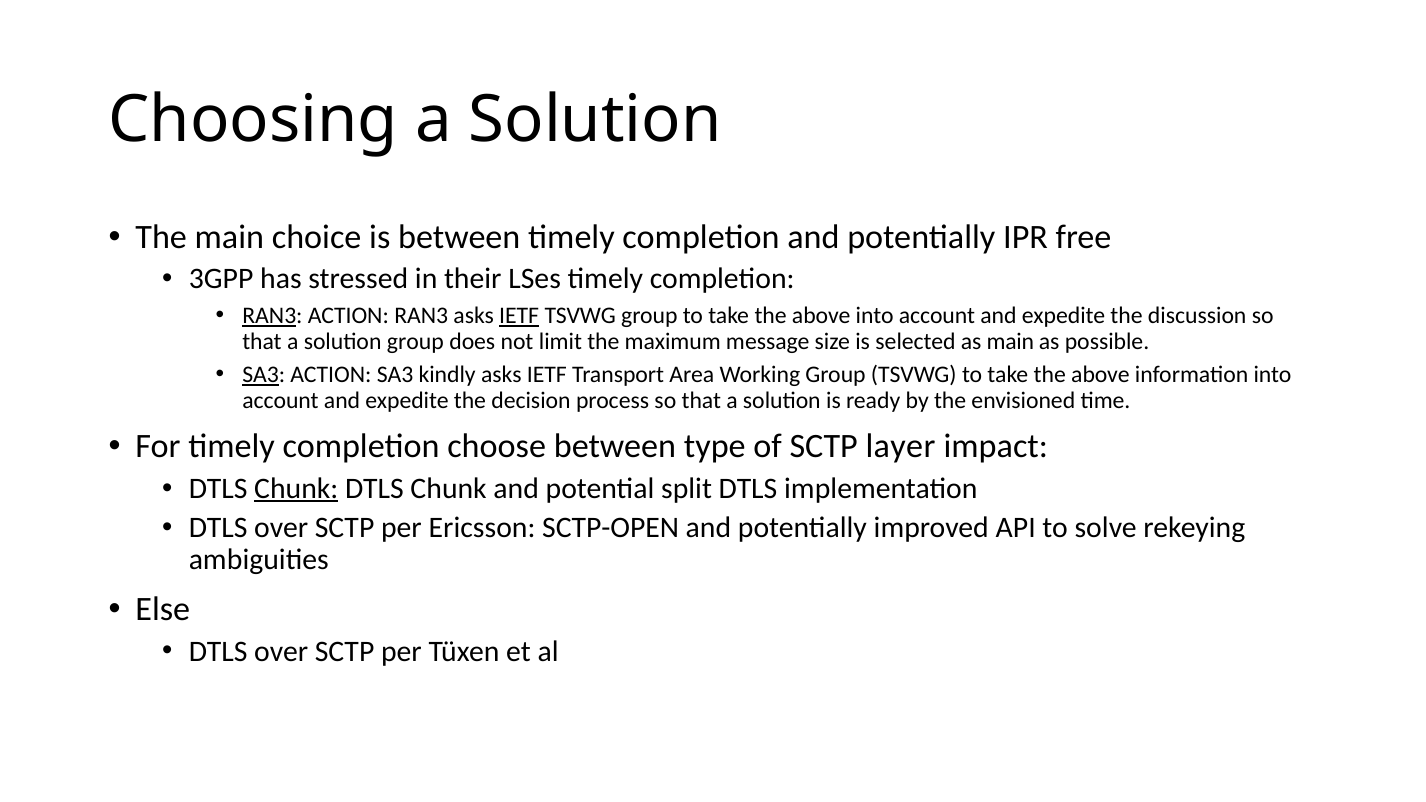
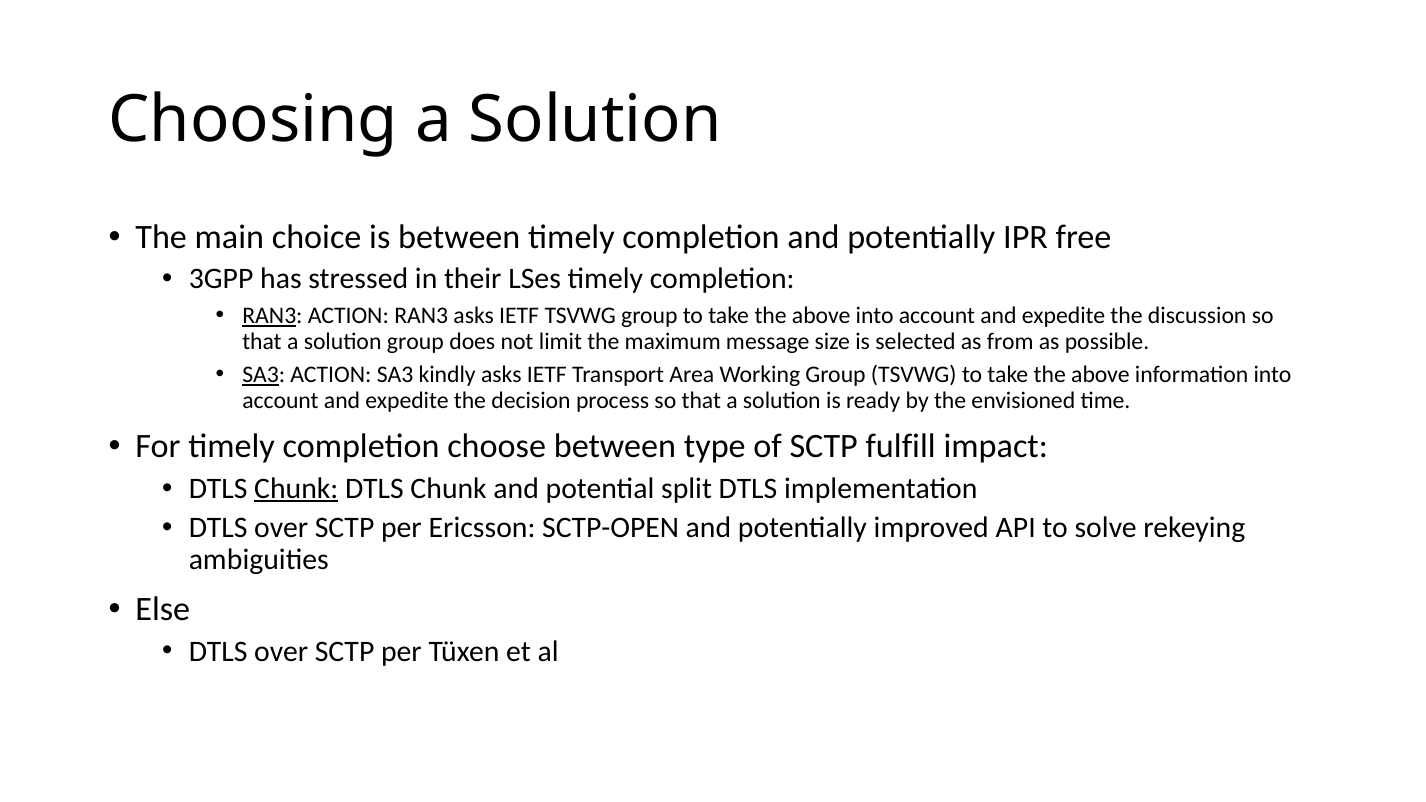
IETF underline: present -> none (519, 316)
as main: main -> from (1010, 341)
layer: layer -> fulfill (901, 447)
